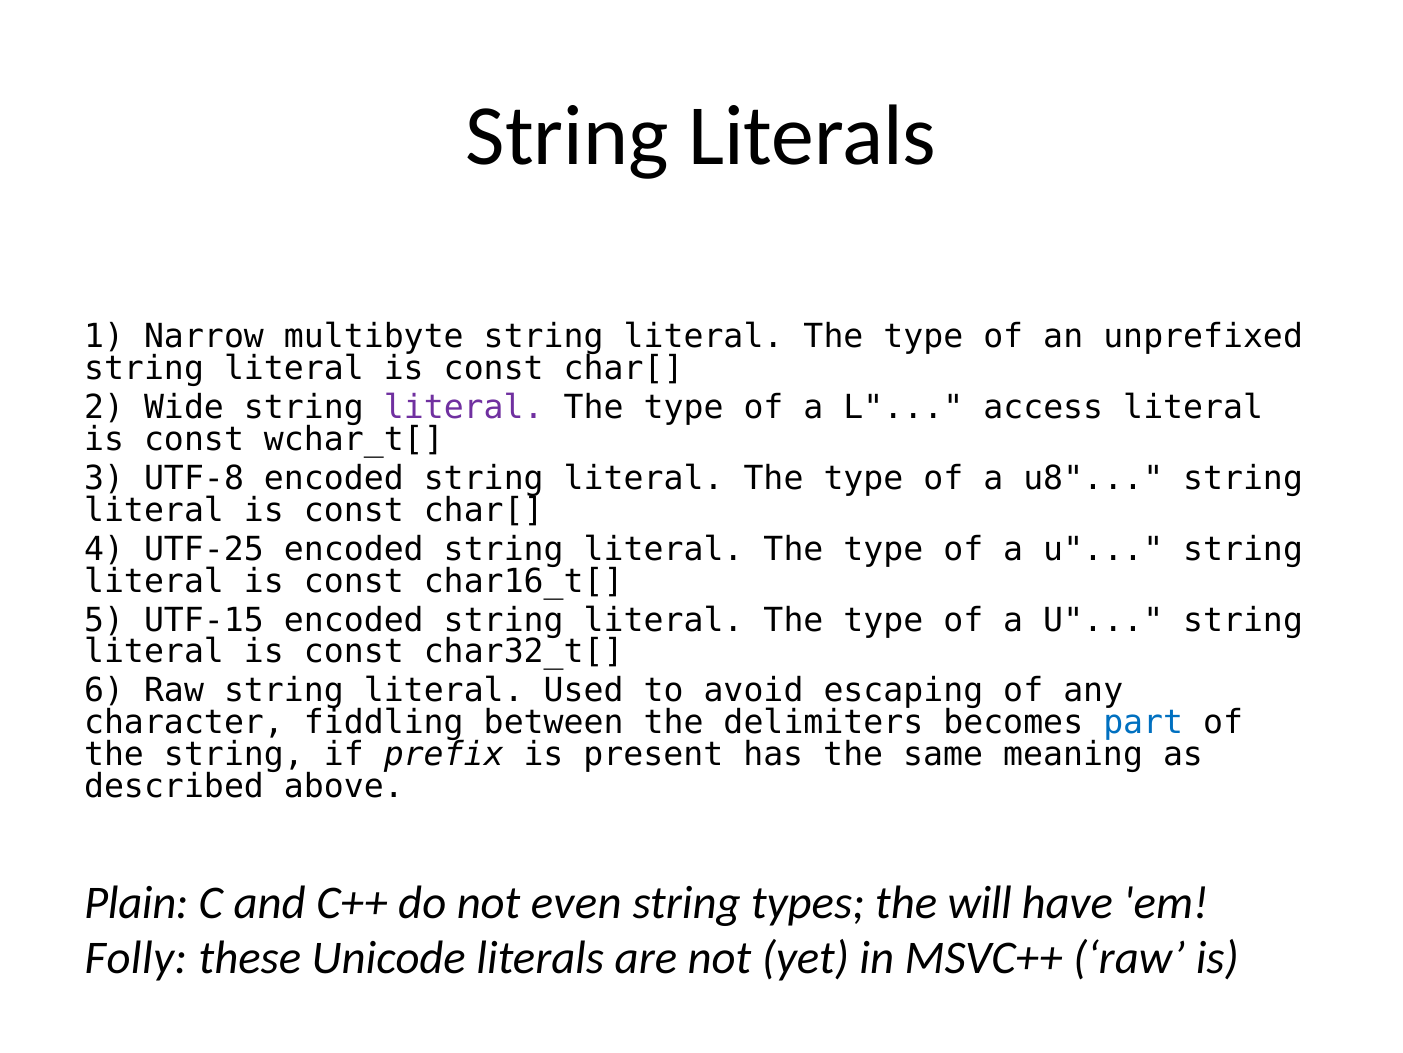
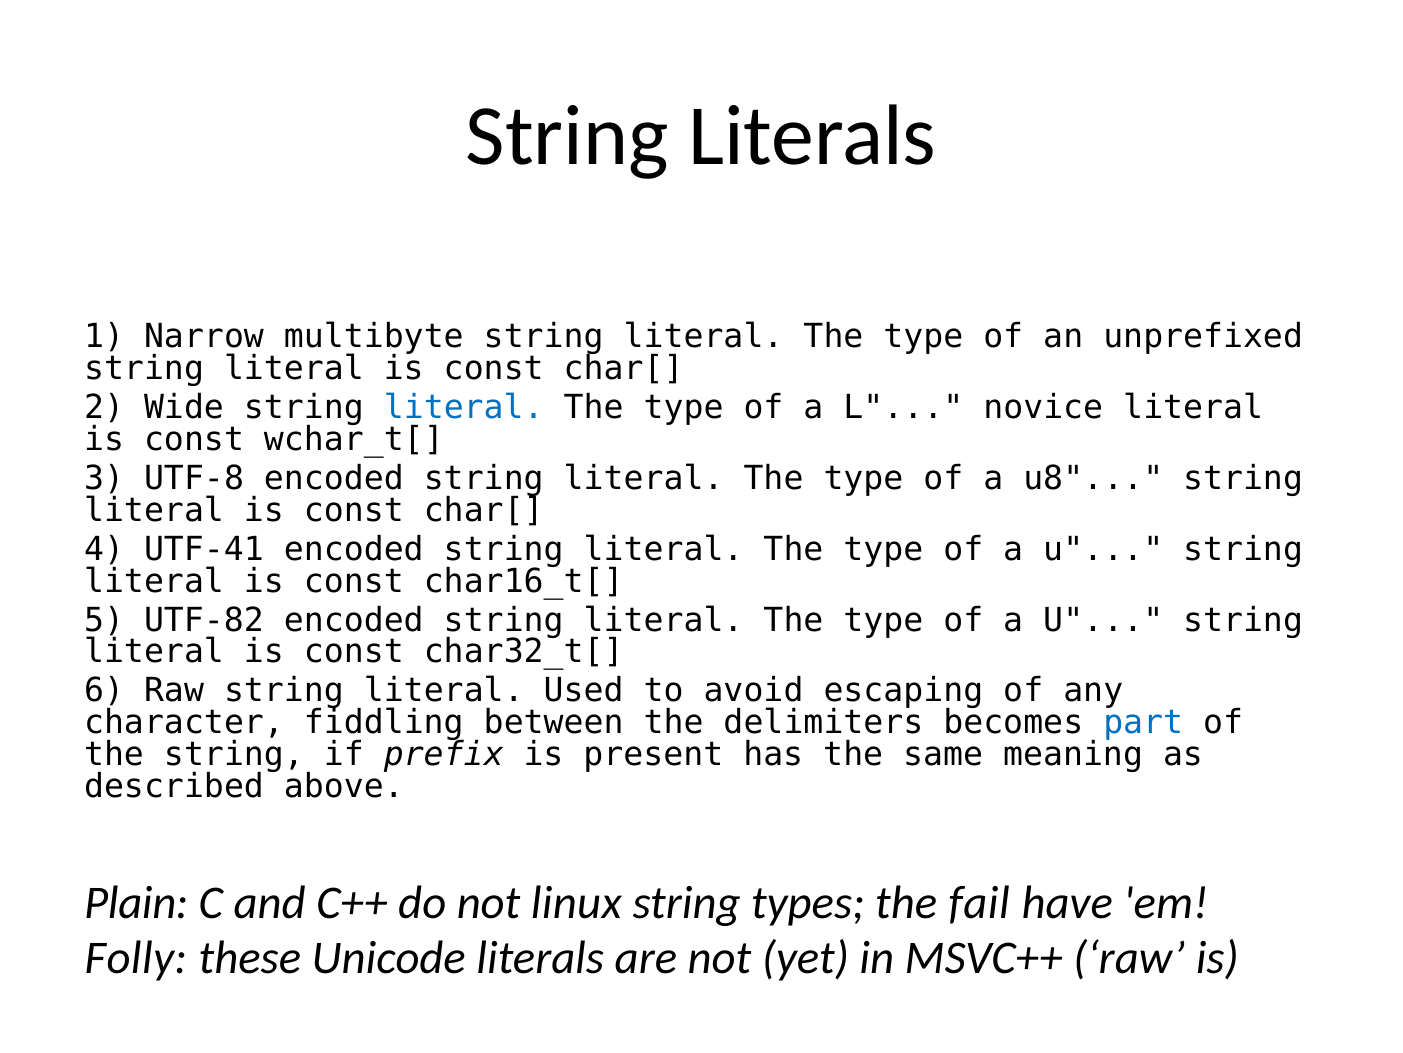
literal colour: purple -> blue (464, 407)
access: access -> novice (1043, 407)
UTF-25: UTF-25 -> UTF-41 (204, 549)
UTF-15: UTF-15 -> UTF-82 (204, 620)
even: even -> linux (576, 902)
will: will -> fail (979, 902)
